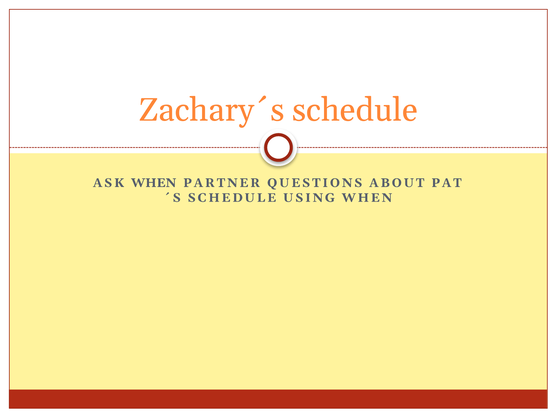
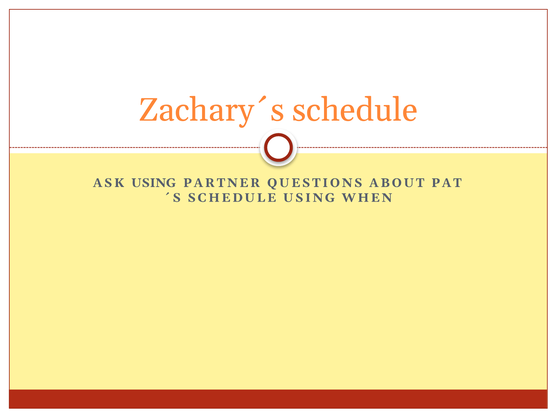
ASK WHEN: WHEN -> USING (154, 183)
